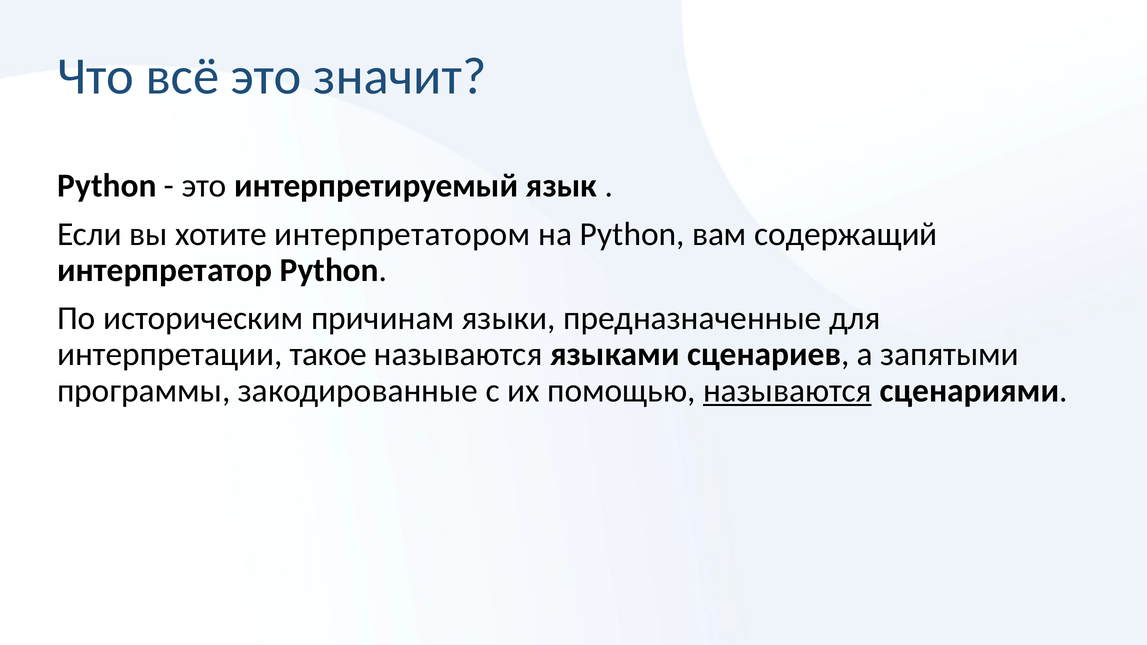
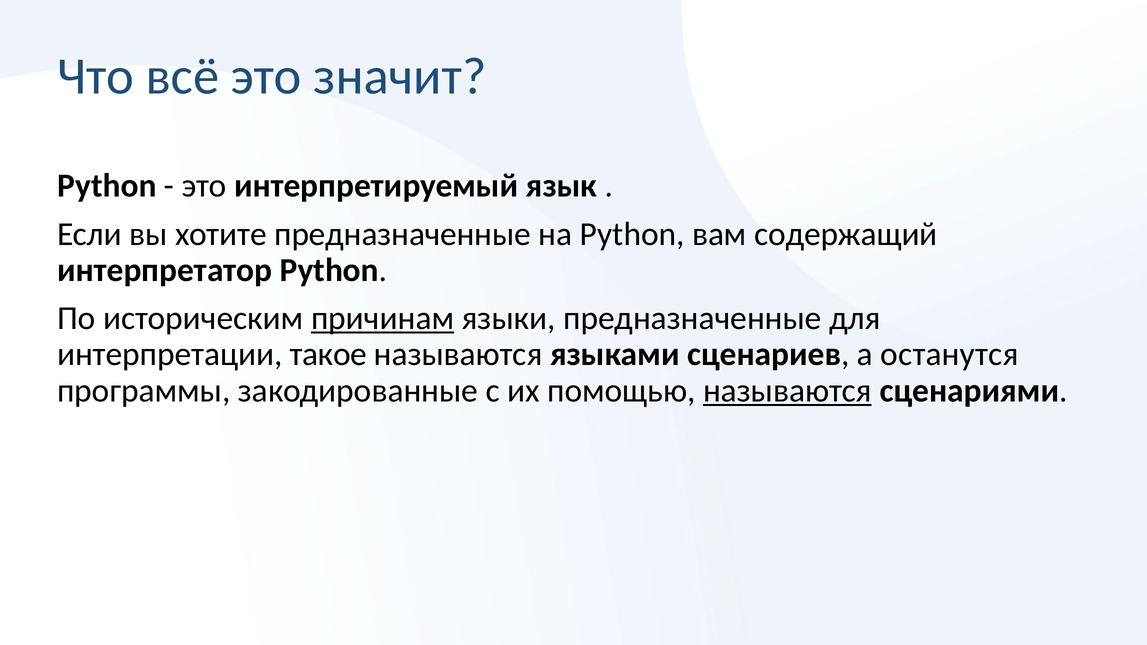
хотите интерпретатором: интерпретатором -> предназначенные (403, 234)
причинам underline: none -> present (383, 318)
запятыми: запятыми -> останутся (949, 354)
